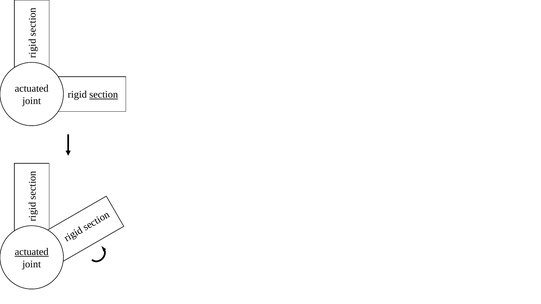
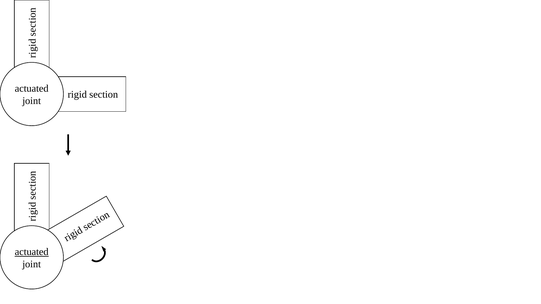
section underline: present -> none (104, 95)
